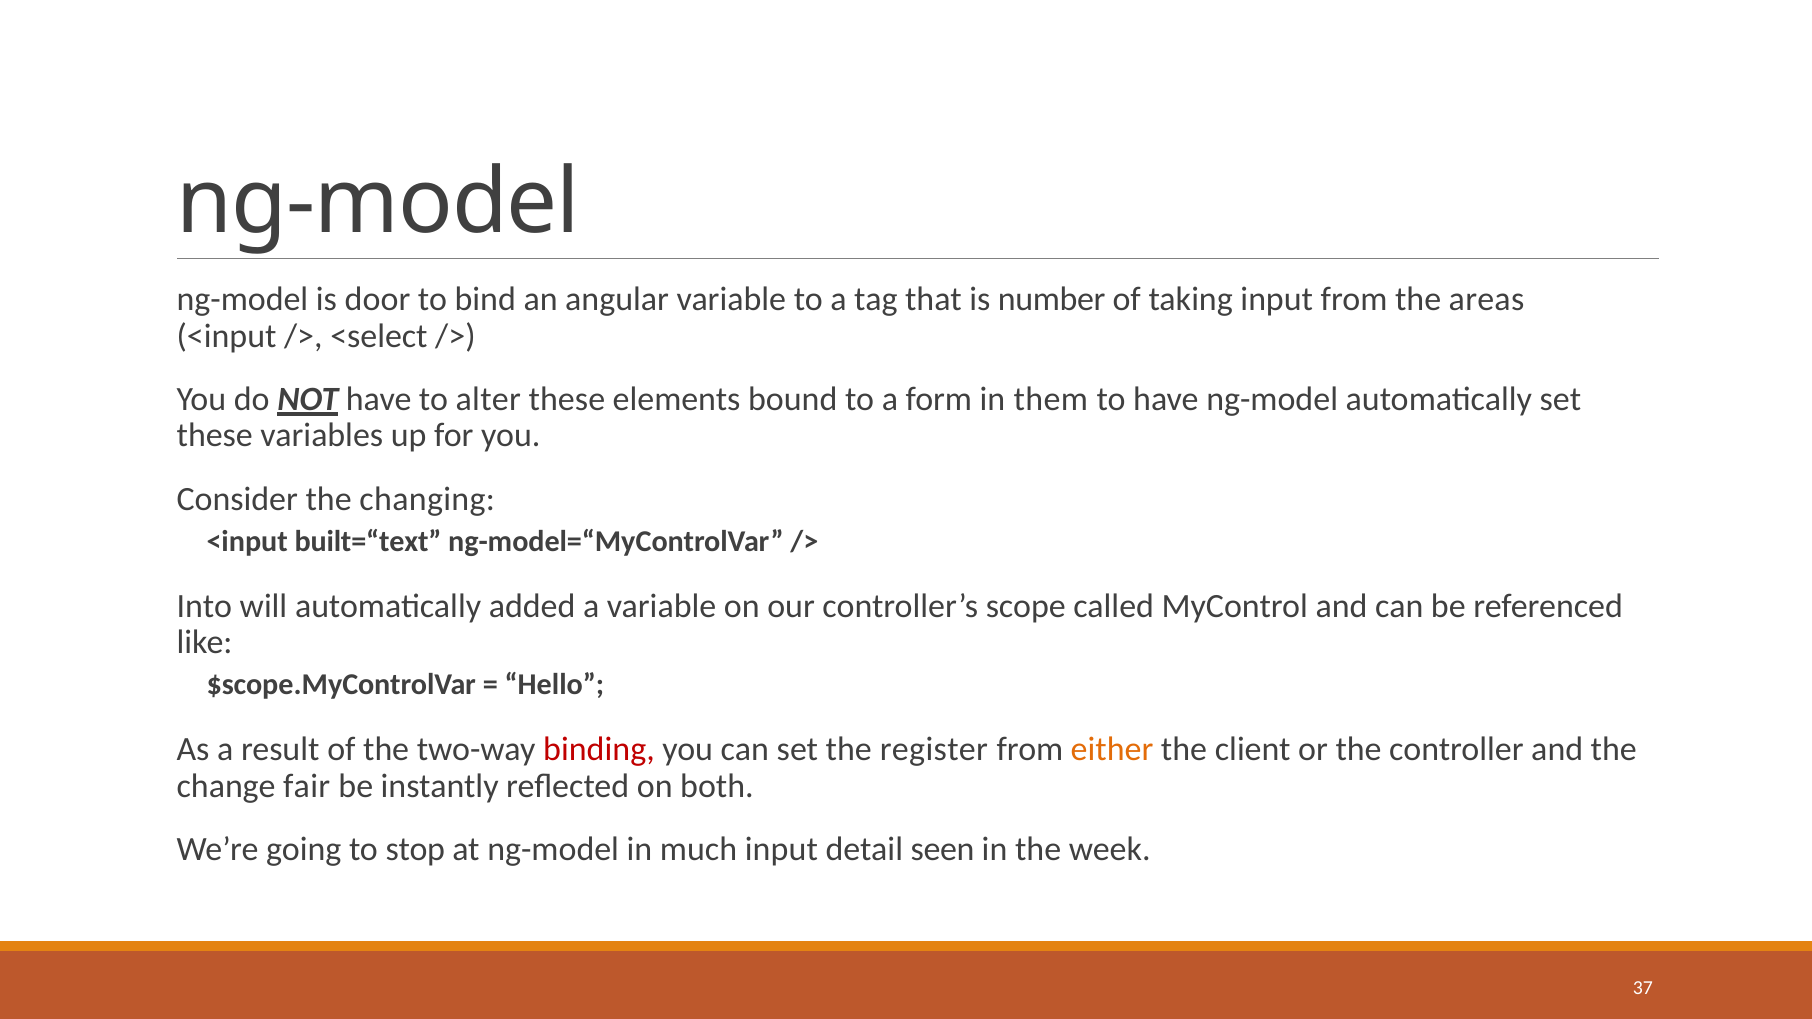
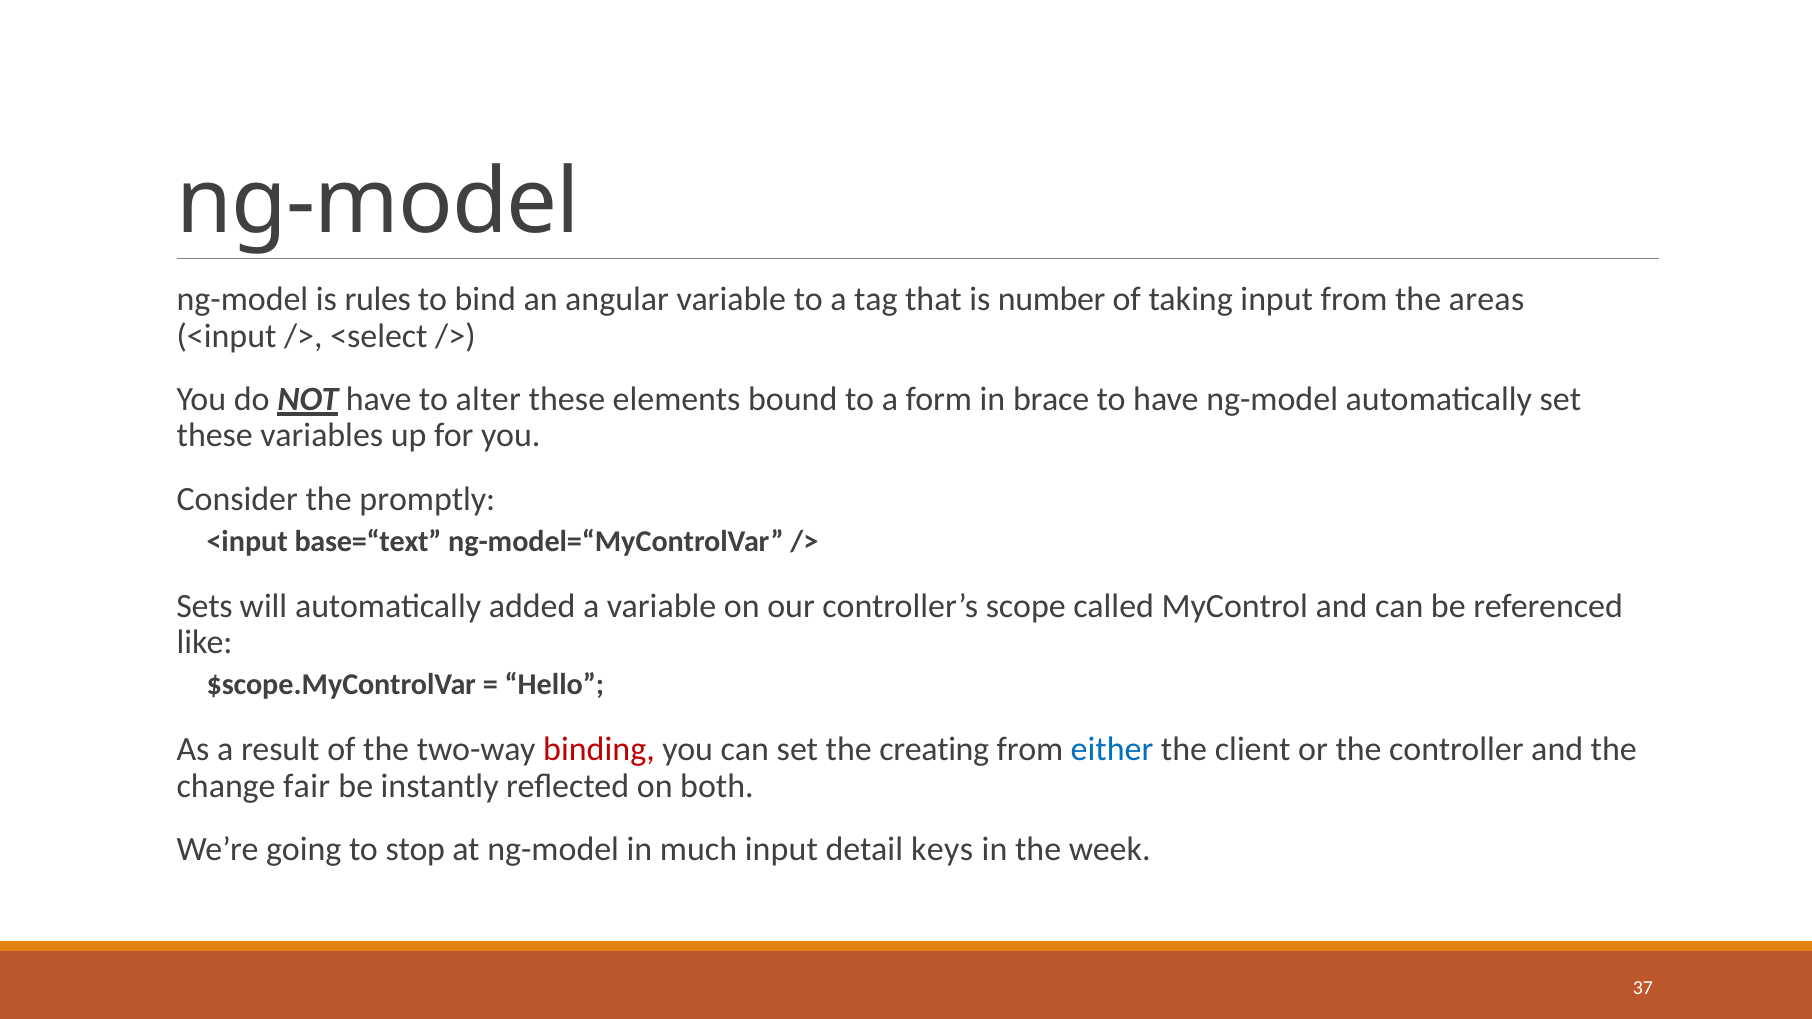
door: door -> rules (378, 299)
them: them -> brace (1051, 399)
changing: changing -> promptly (427, 499)
built=“text: built=“text -> base=“text (368, 541)
Into: Into -> Sets (205, 606)
register: register -> creating (934, 750)
either colour: orange -> blue (1112, 750)
seen: seen -> keys (942, 850)
